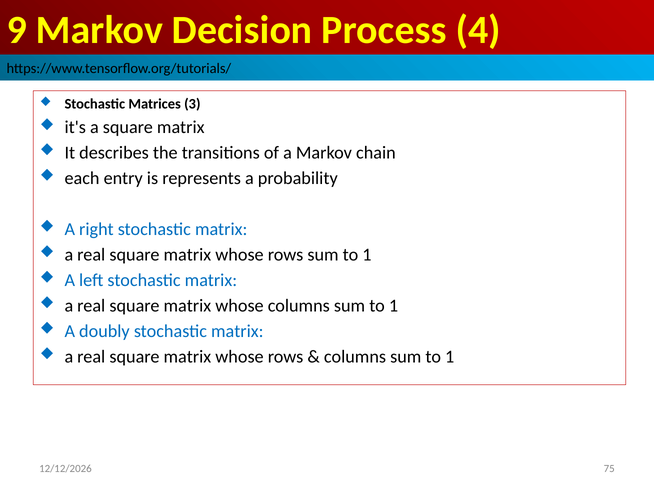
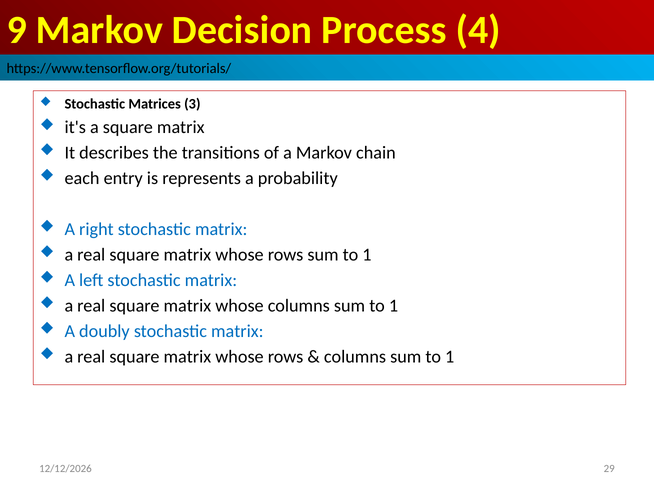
75: 75 -> 29 (609, 468)
